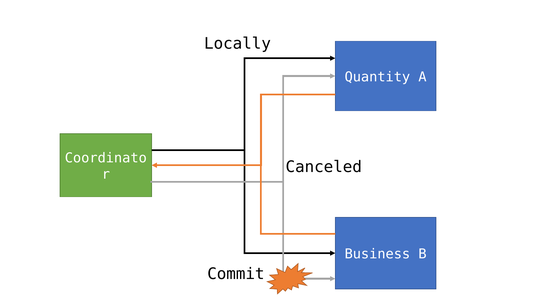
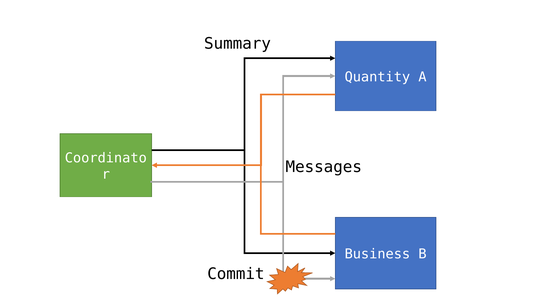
Locally: Locally -> Summary (237, 44)
Canceled: Canceled -> Messages (324, 167)
